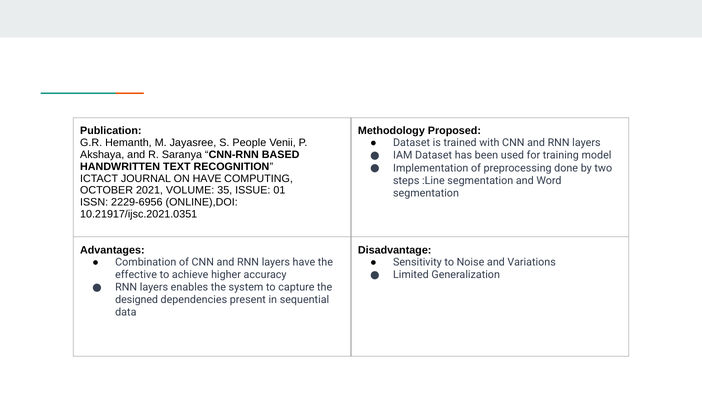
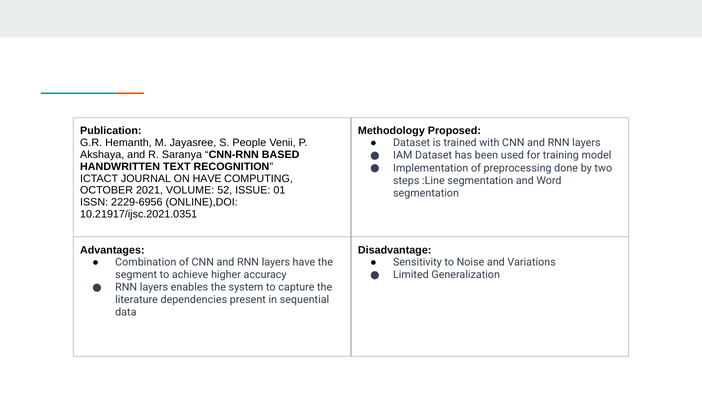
35: 35 -> 52 (225, 190)
effective: effective -> segment (136, 275)
designed: designed -> literature (137, 300)
